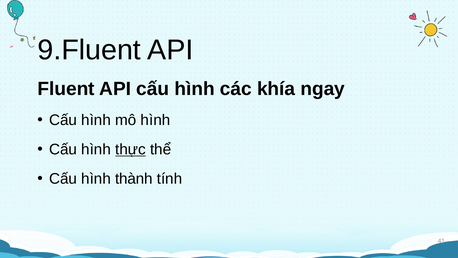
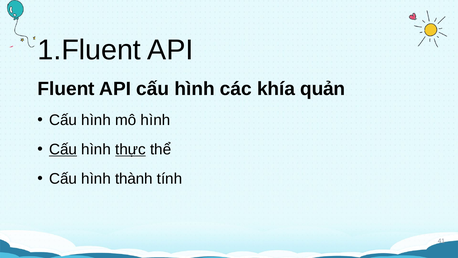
9.Fluent: 9.Fluent -> 1.Fluent (89, 50)
ngay: ngay -> quản (323, 89)
Cấu underline: none -> present (63, 149)
